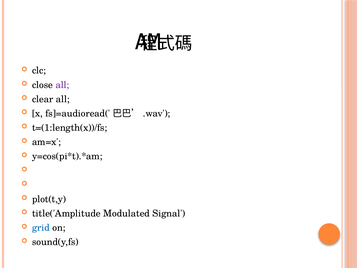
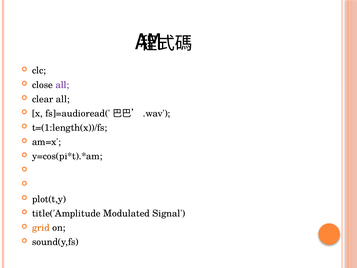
grid colour: blue -> orange (41, 228)
